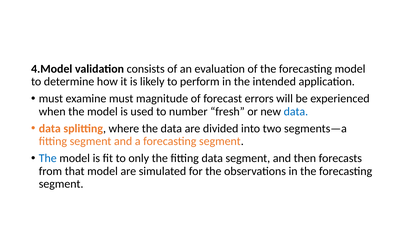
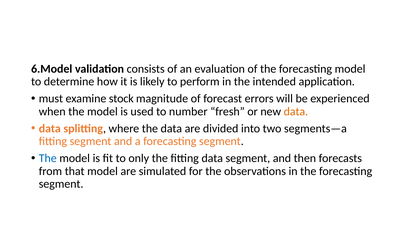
4.Model: 4.Model -> 6.Model (52, 69)
examine must: must -> stock (121, 99)
data colour: blue -> orange (296, 112)
